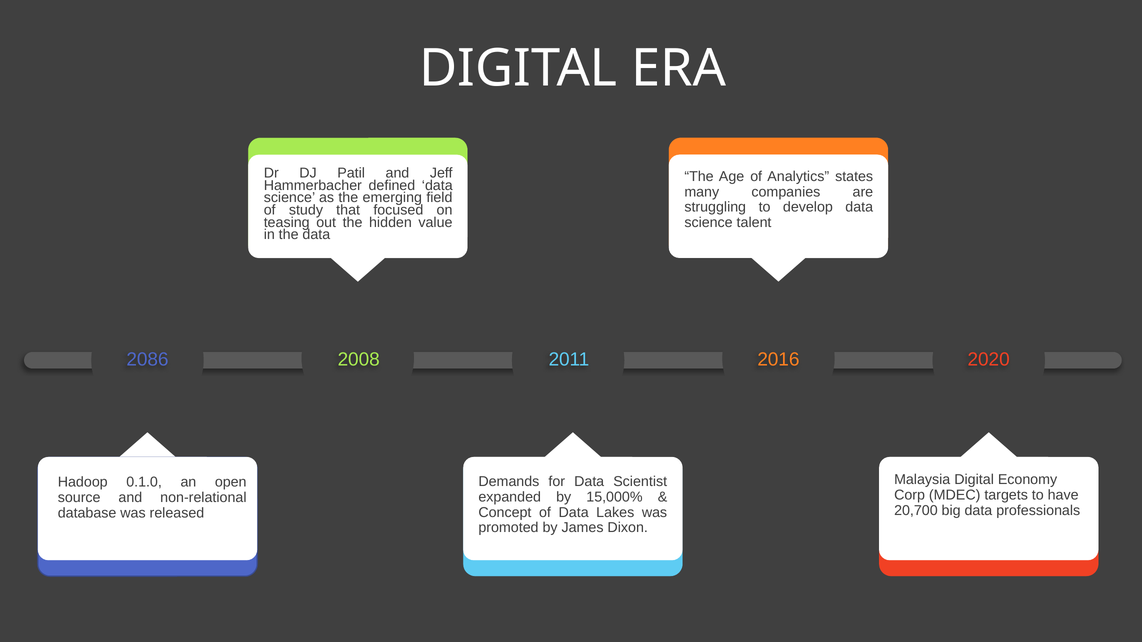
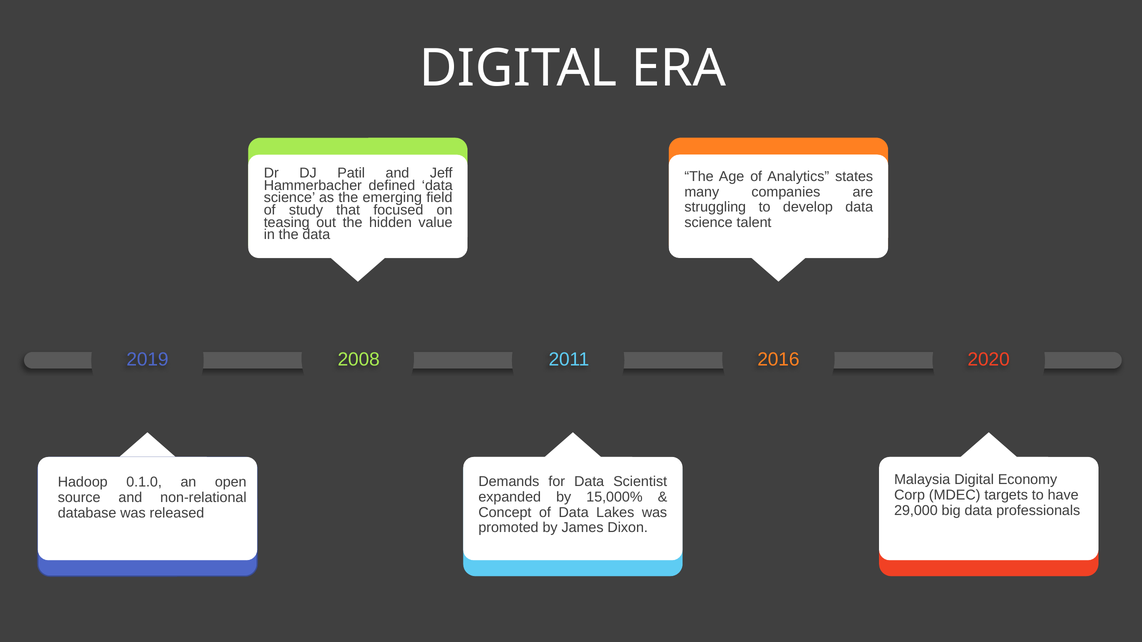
2086: 2086 -> 2019 (147, 359)
20,700: 20,700 -> 29,000 (916, 511)
